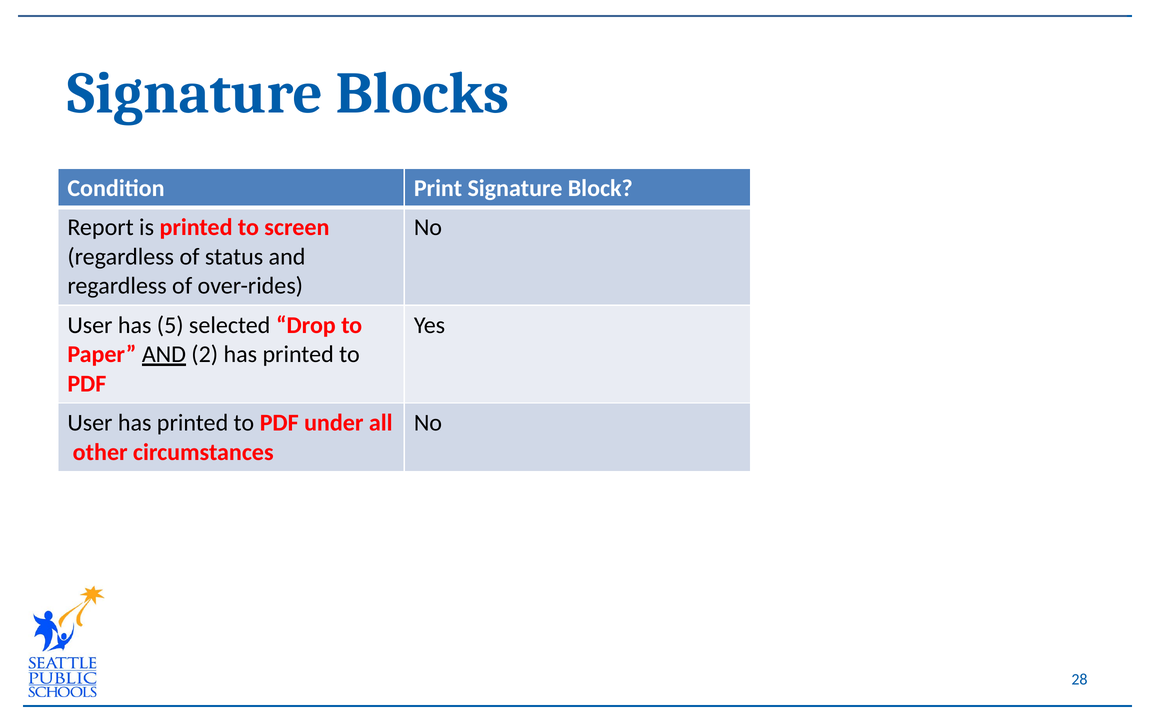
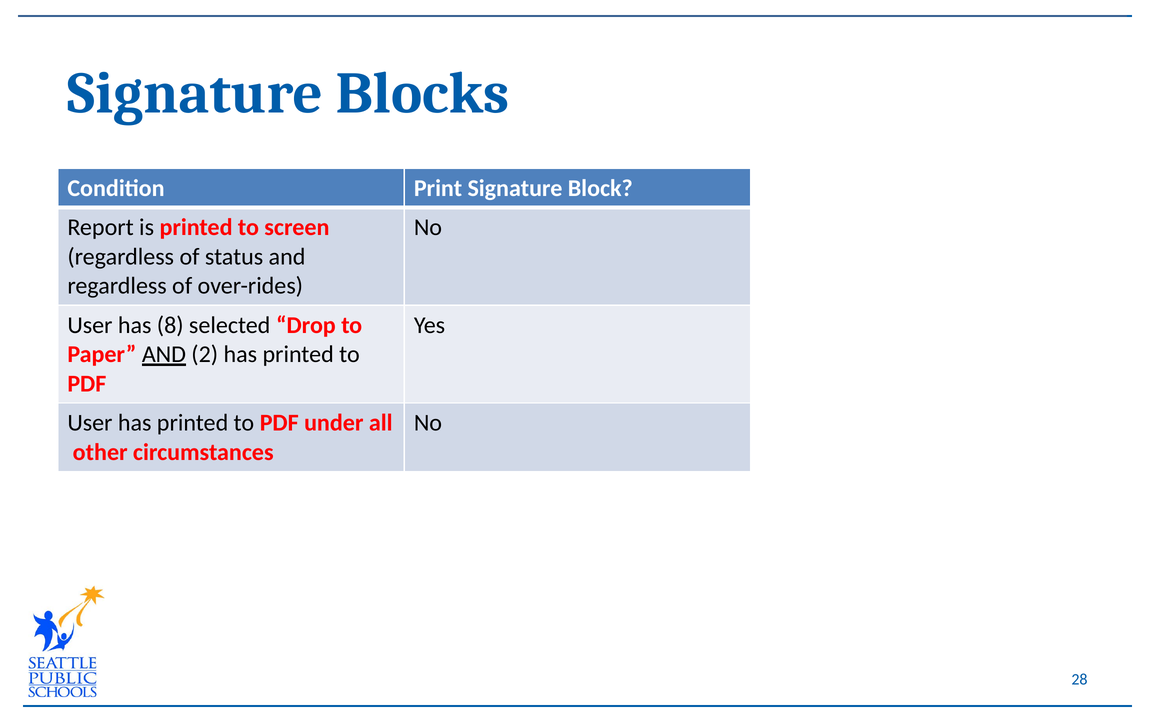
5: 5 -> 8 (170, 325)
